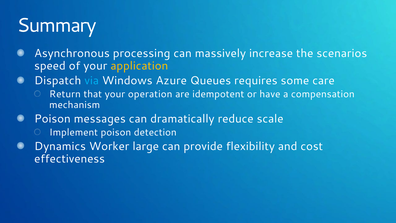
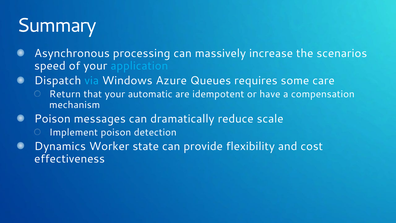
application colour: yellow -> light blue (139, 66)
operation: operation -> automatic (150, 94)
large: large -> state (146, 146)
